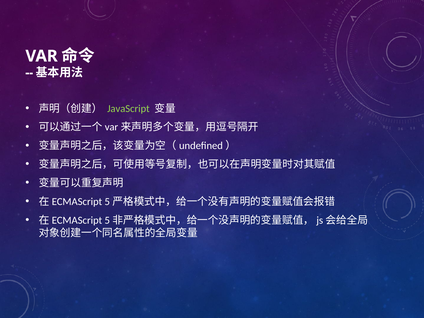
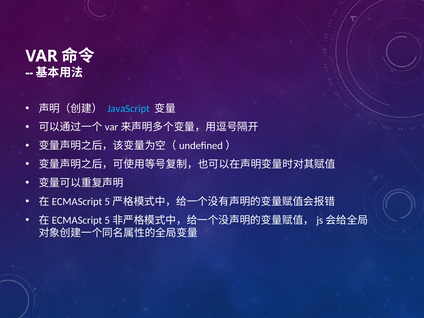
JavaScript colour: light green -> light blue (128, 109)
